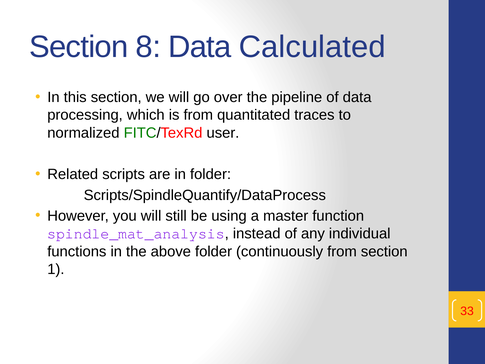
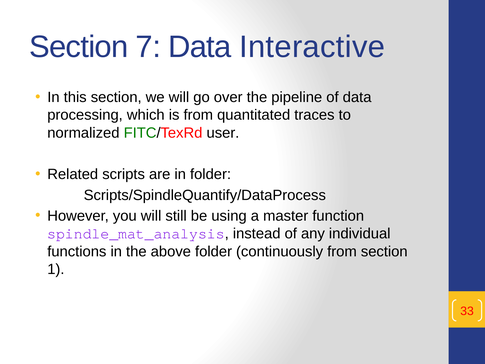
8: 8 -> 7 (148, 47)
Calculated: Calculated -> Interactive (312, 47)
